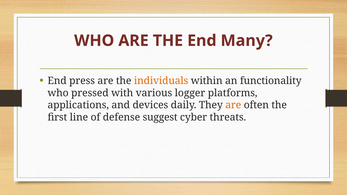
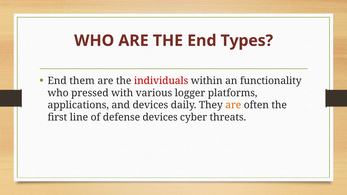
Many: Many -> Types (247, 41)
press: press -> them (82, 81)
individuals colour: orange -> red (161, 81)
defense suggest: suggest -> devices (160, 117)
